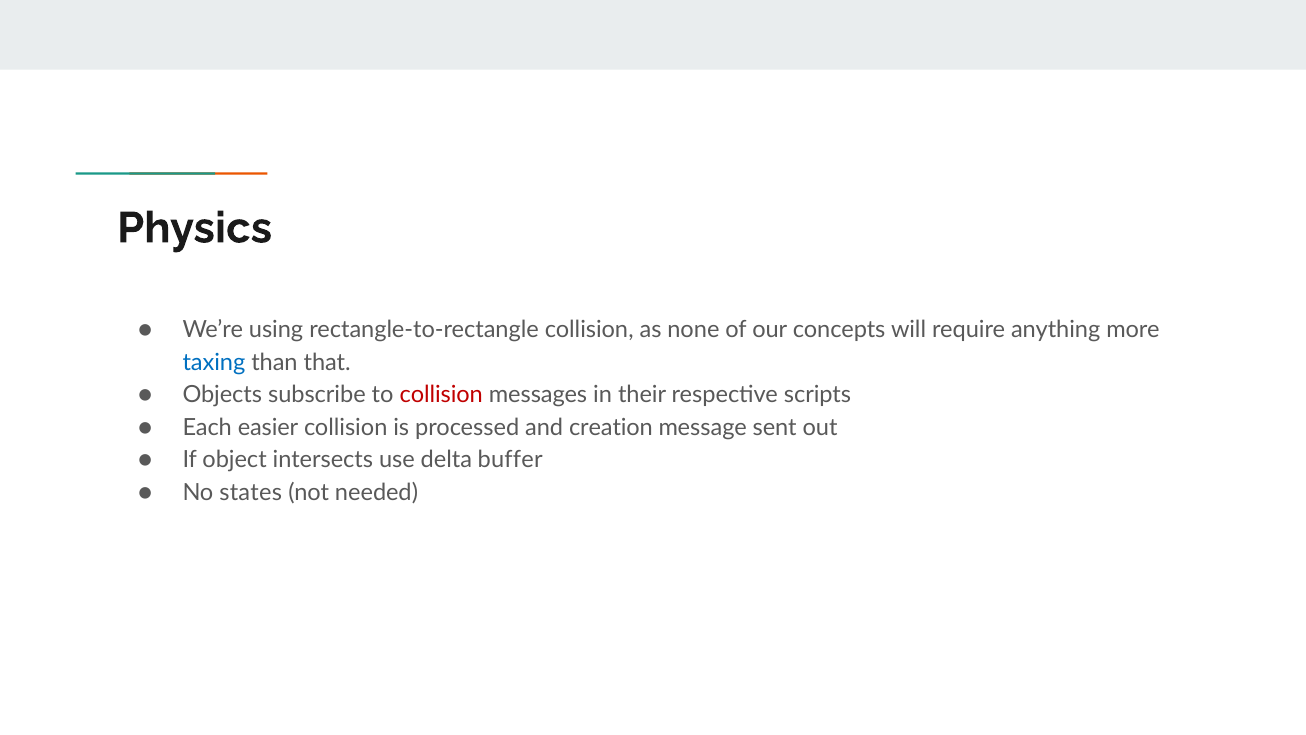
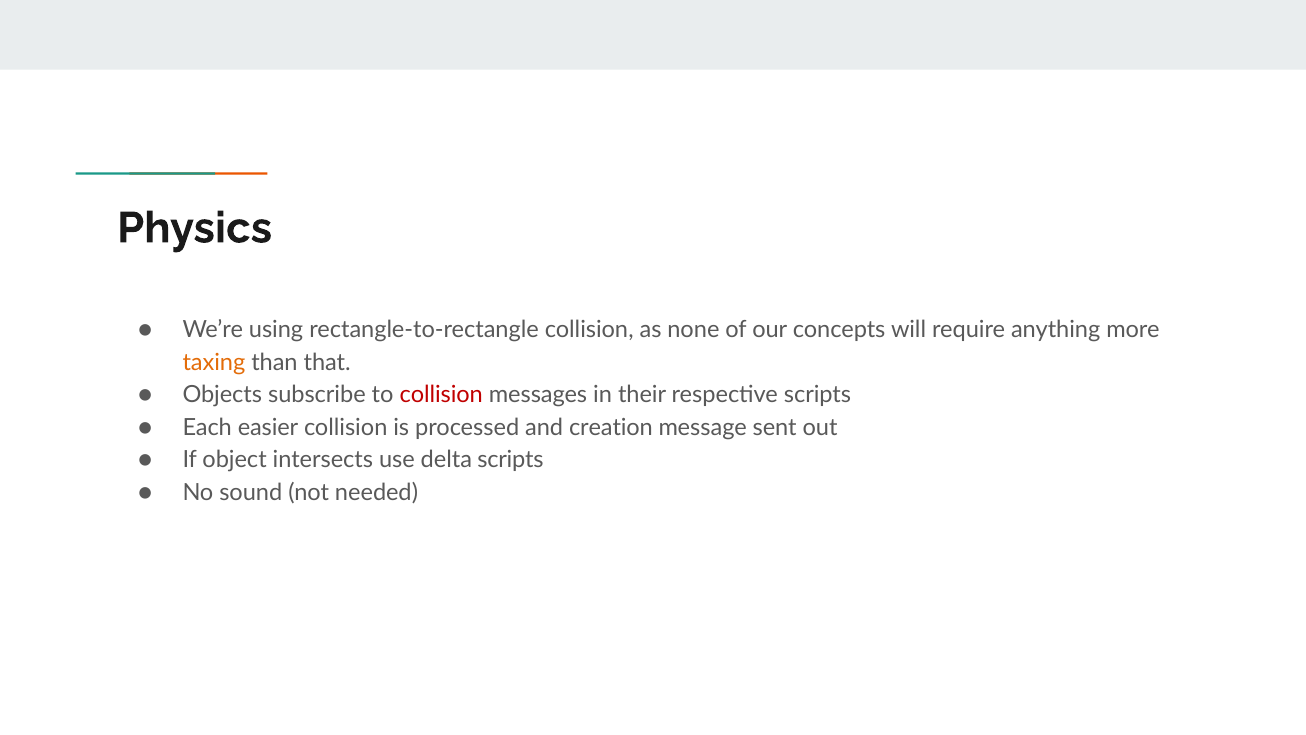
taxing colour: blue -> orange (214, 362)
delta buffer: buffer -> scripts (510, 460)
states: states -> sound (251, 492)
